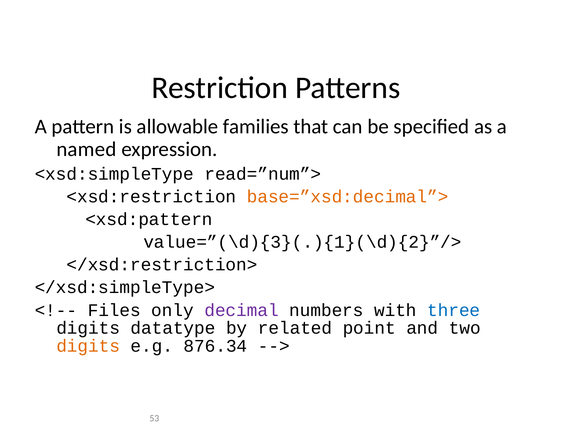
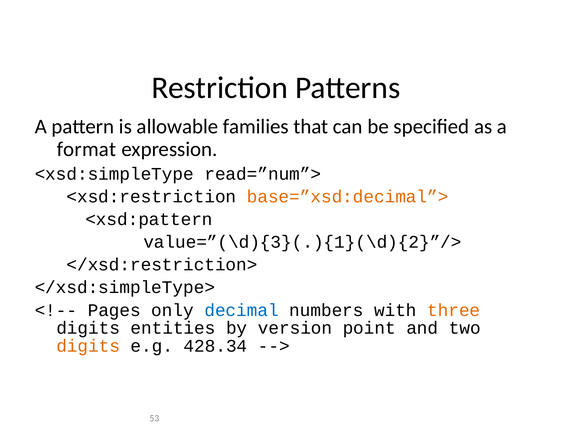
named: named -> format (86, 149)
Files: Files -> Pages (114, 310)
decimal colour: purple -> blue (242, 310)
three colour: blue -> orange (454, 310)
datatype: datatype -> entities (173, 328)
related: related -> version (295, 328)
876.34: 876.34 -> 428.34 (215, 346)
